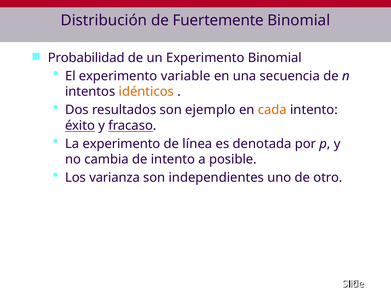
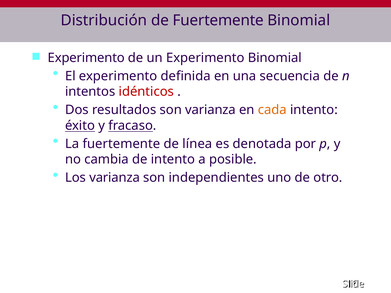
Probabilidad: Probabilidad -> Experimento (86, 58)
variable: variable -> definida (186, 76)
idénticos colour: orange -> red (146, 92)
son ejemplo: ejemplo -> varianza (211, 110)
La experimento: experimento -> fuertemente (121, 144)
